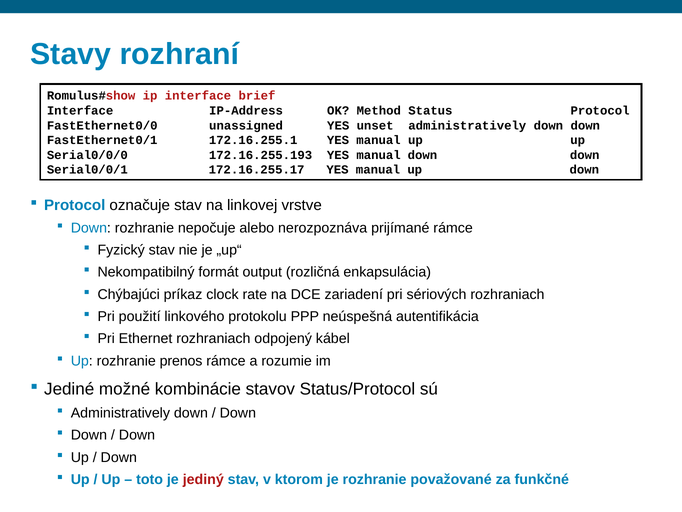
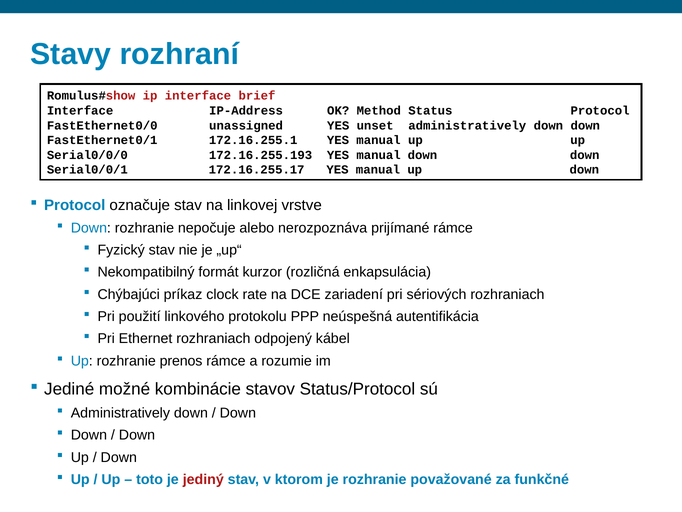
output: output -> kurzor (262, 272)
